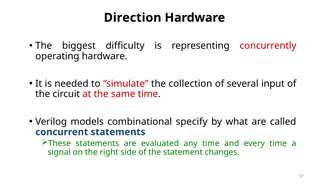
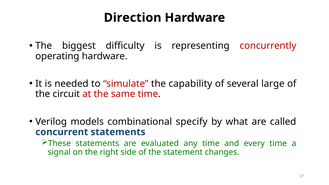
collection: collection -> capability (190, 84)
input: input -> large (273, 84)
